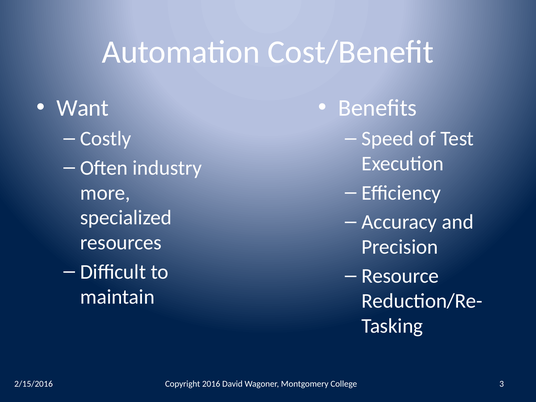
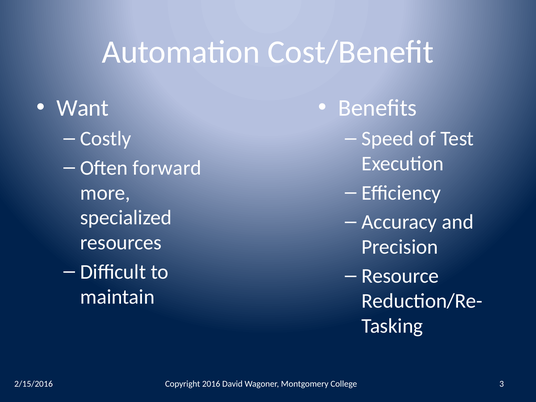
industry: industry -> forward (167, 168)
